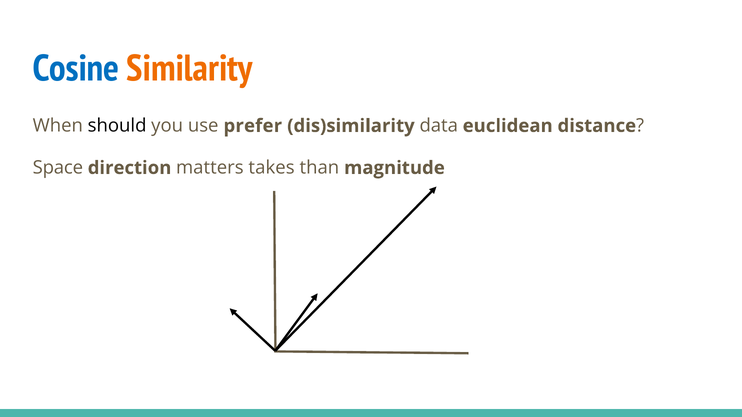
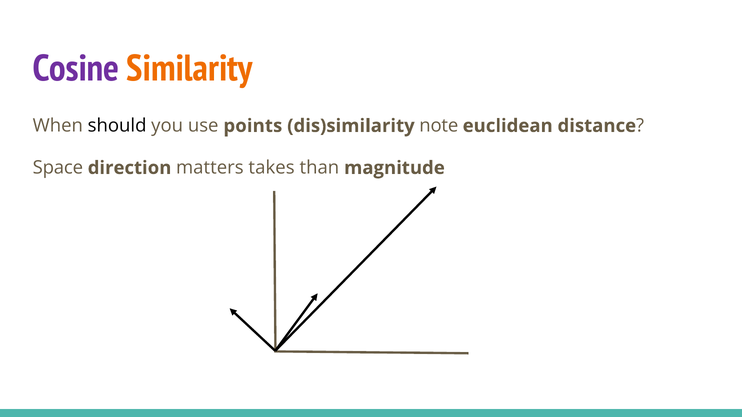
Cosine colour: blue -> purple (76, 68)
prefer: prefer -> points (253, 126)
data: data -> note (439, 126)
